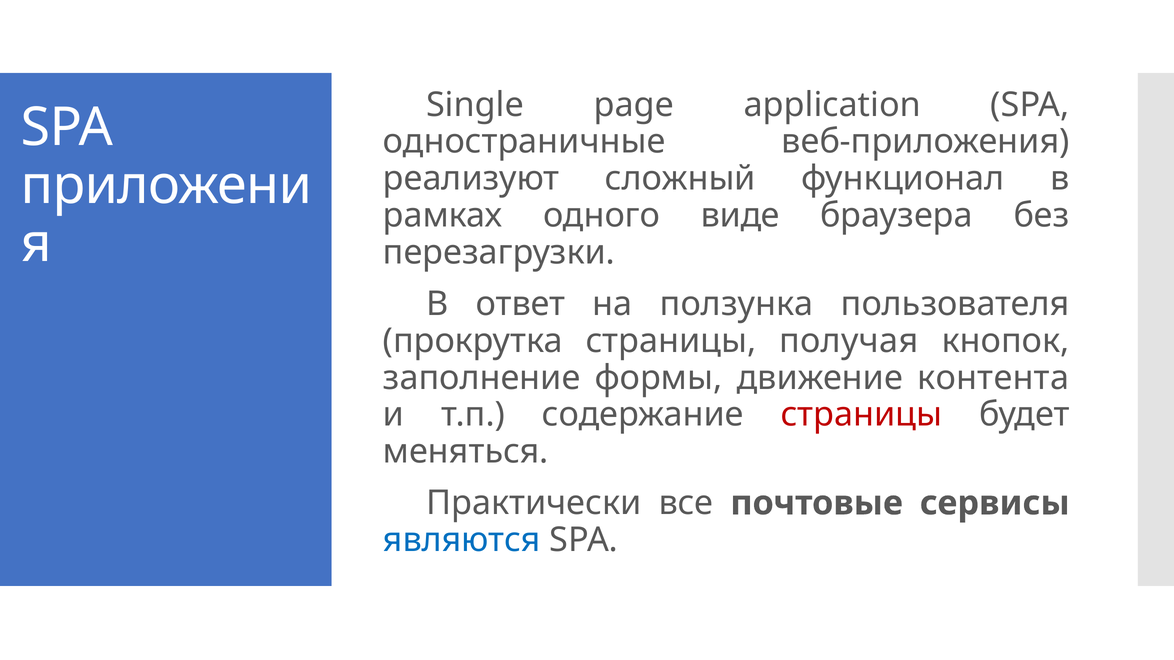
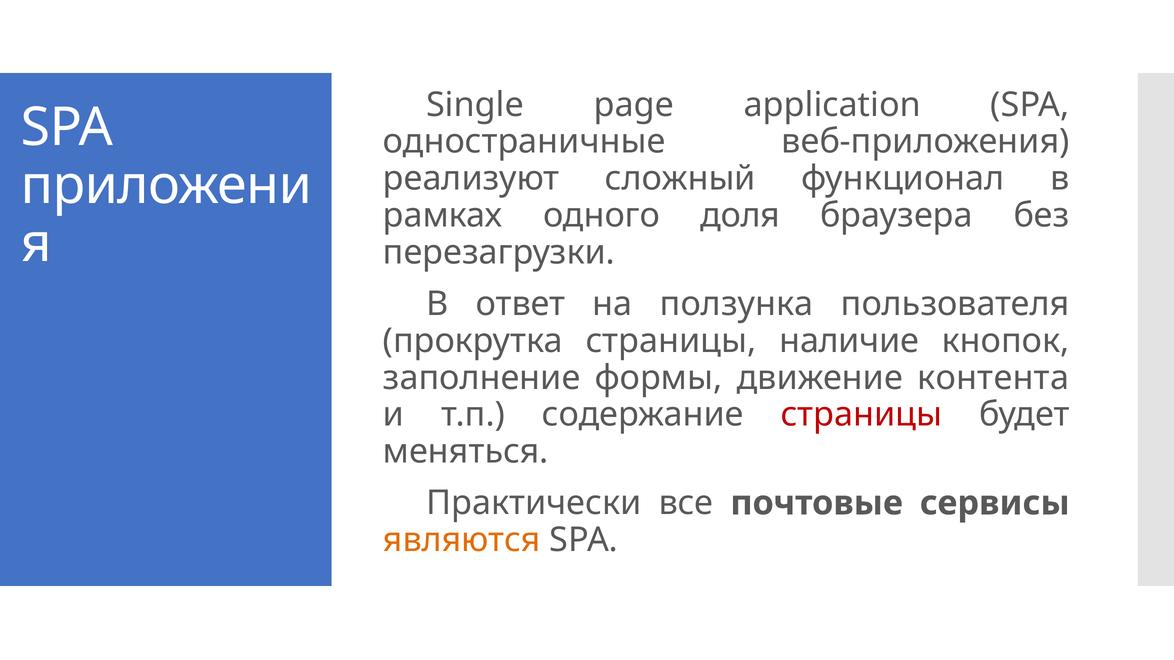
виде: виде -> доля (740, 216)
получая: получая -> наличие (849, 341)
являются colour: blue -> orange (462, 540)
